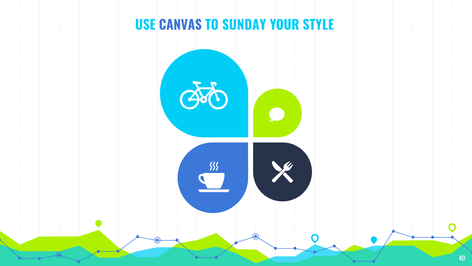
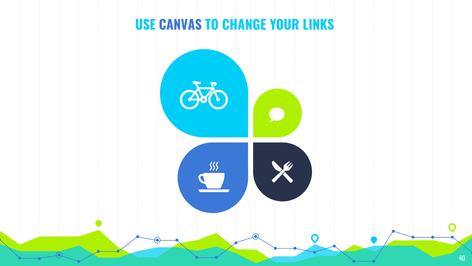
SUNDAY: SUNDAY -> CHANGE (244, 25)
STYLE: STYLE -> LINKS (318, 25)
